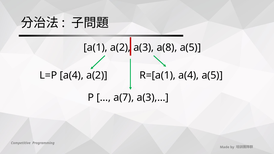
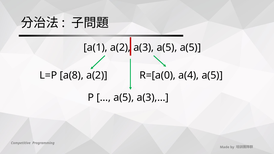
a(3 a(8: a(8 -> a(5 (167, 48)
L=P a(4: a(4 -> a(8 (72, 75)
R=[a(1: R=[a(1 -> R=[a(0 (158, 75)
a(7: a(7 -> a(5 (124, 98)
